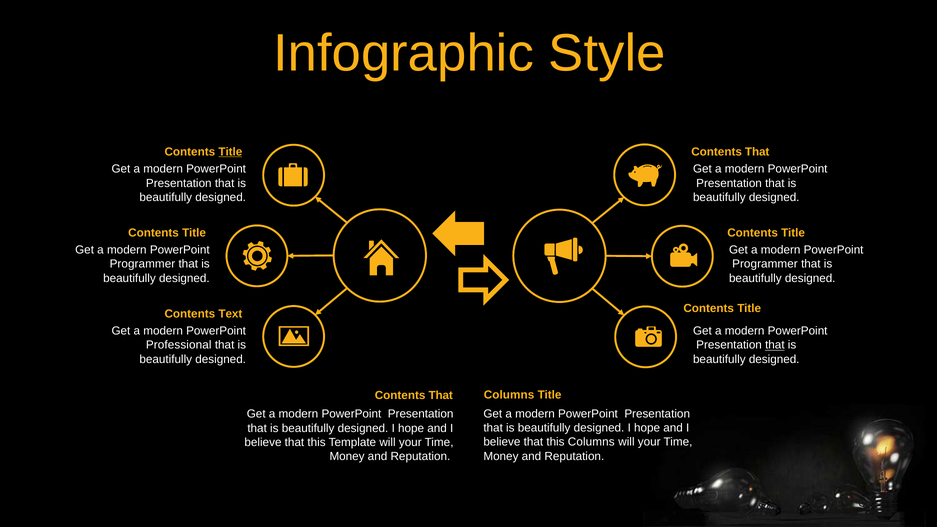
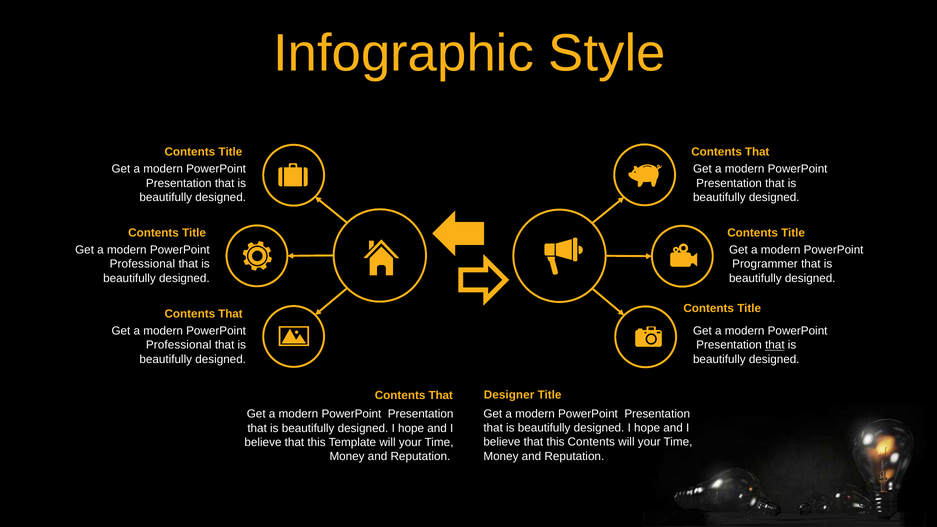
Title underline: present -> none (230, 152)
Programmer: Programmer -> Professional (142, 264)
Text: Text -> That (230, 314)
Columns: Columns -> Designer (509, 395)
this Columns: Columns -> Contents (591, 442)
